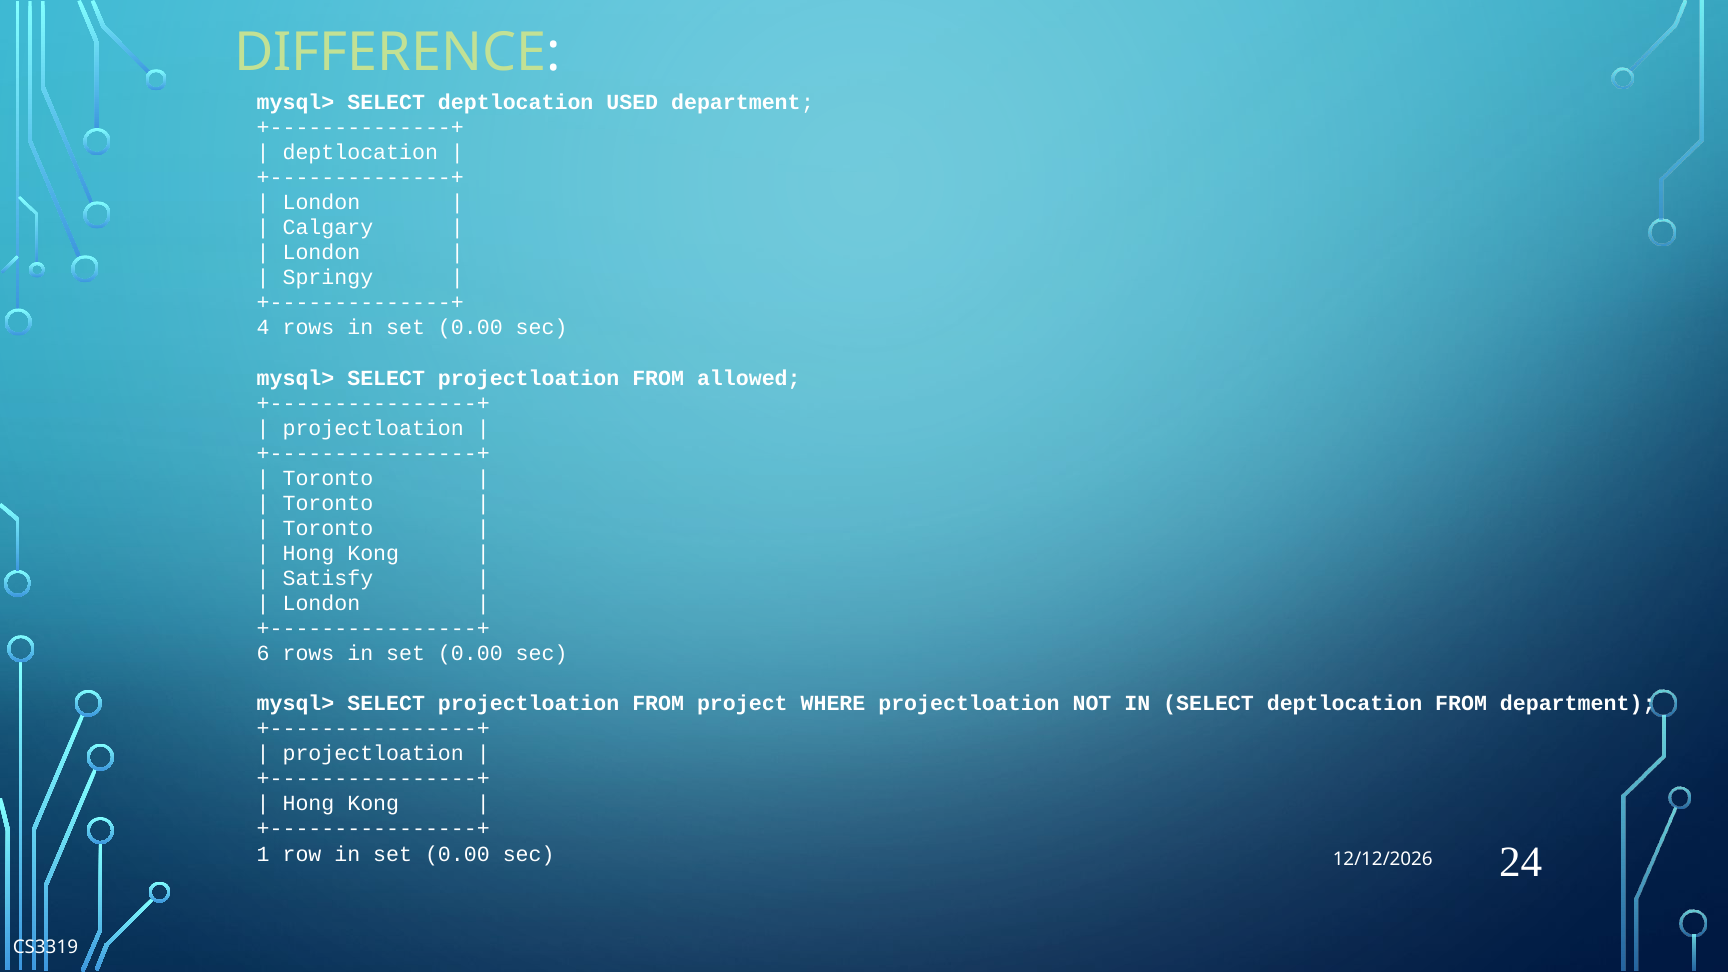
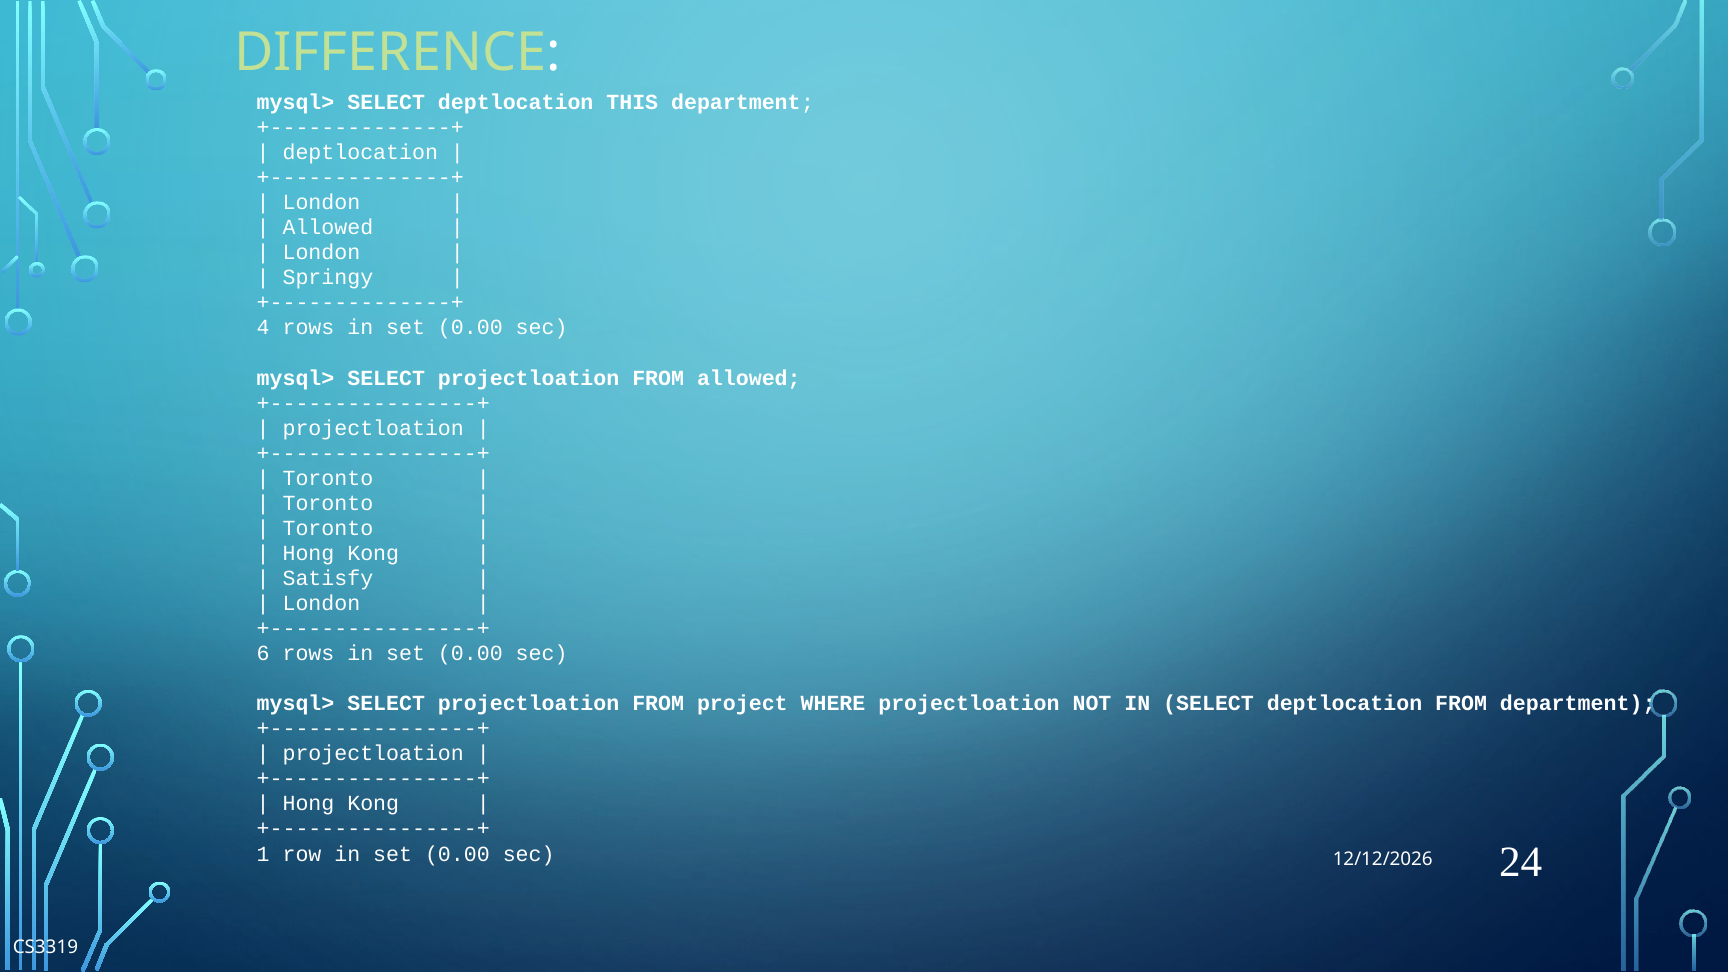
USED: USED -> THIS (632, 102)
Calgary: Calgary -> Allowed (328, 228)
